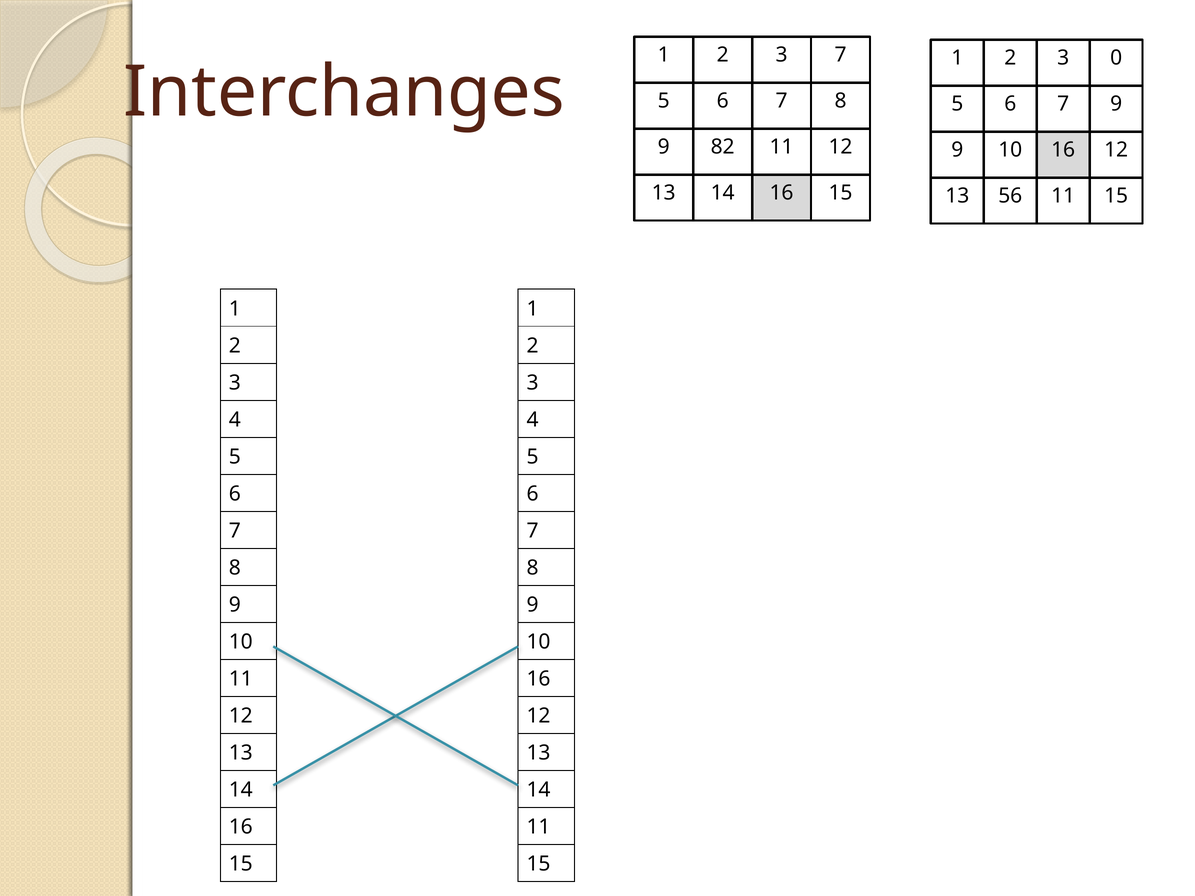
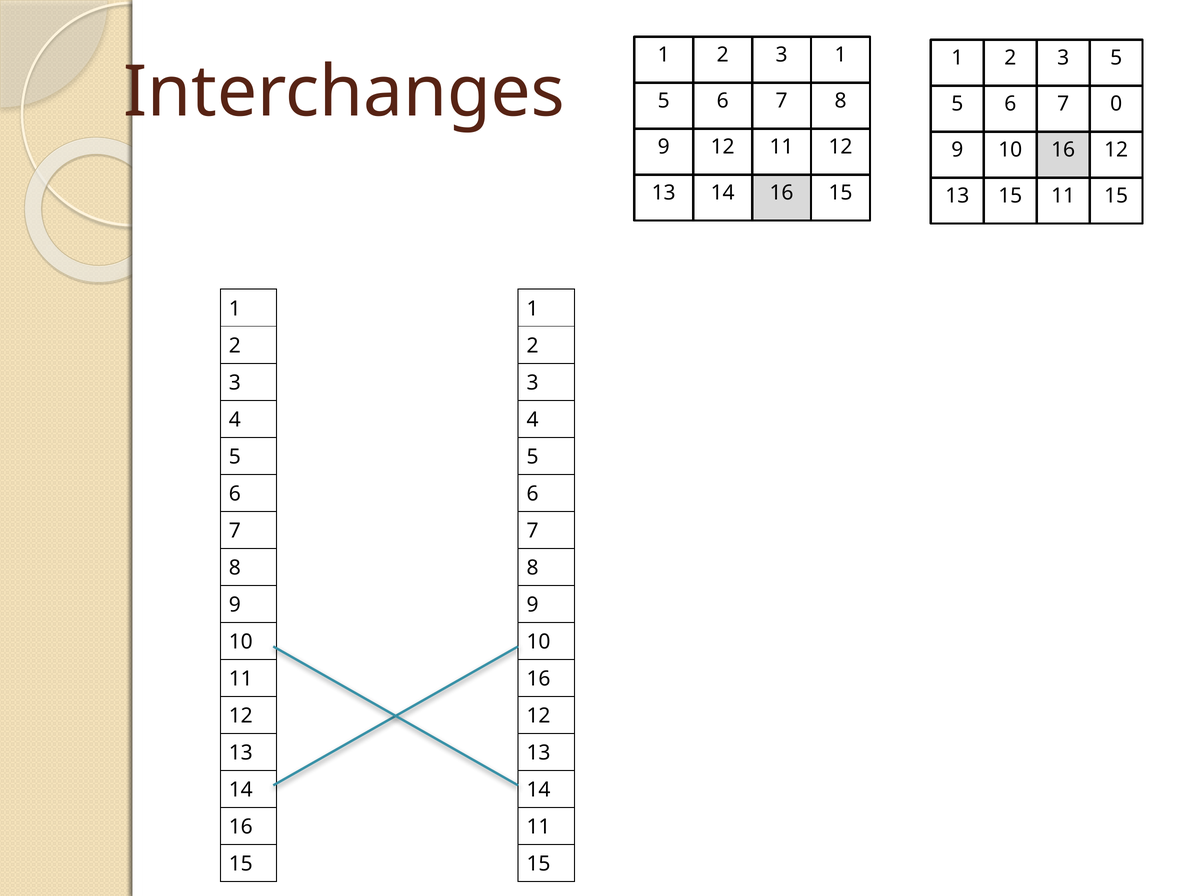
3 7: 7 -> 1 (841, 55)
3 0: 0 -> 5 (1116, 58)
7 9: 9 -> 0 (1116, 104)
9 82: 82 -> 12 (723, 147)
13 56: 56 -> 15 (1010, 196)
